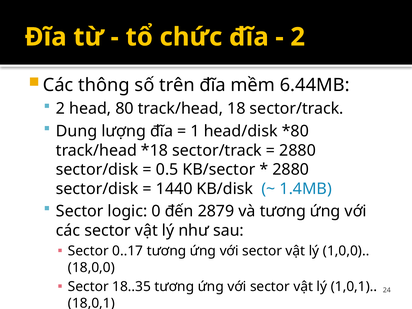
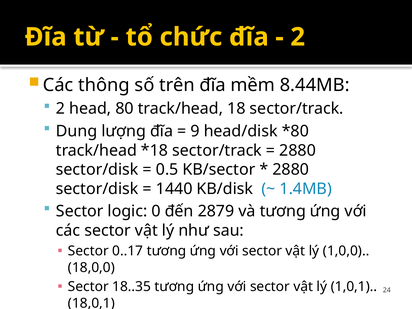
6.44MB: 6.44MB -> 8.44MB (315, 85)
1: 1 -> 9 (195, 131)
